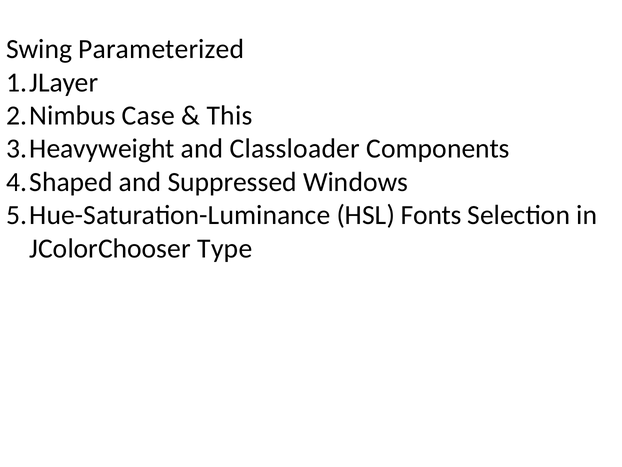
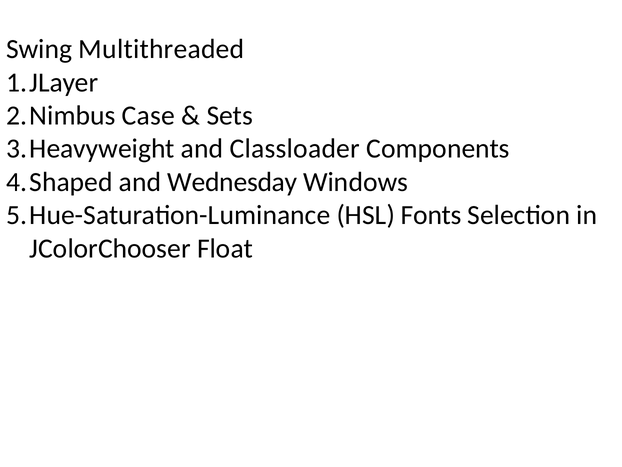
Parameterized: Parameterized -> Multithreaded (161, 49)
This: This -> Sets (230, 115)
Suppressed: Suppressed -> Wednesday (232, 182)
Type: Type -> Float (225, 248)
